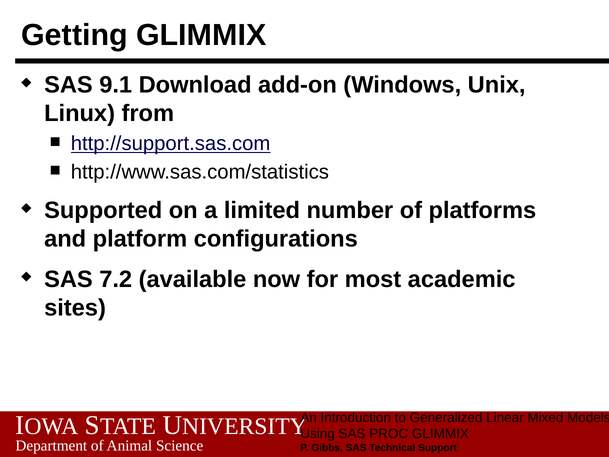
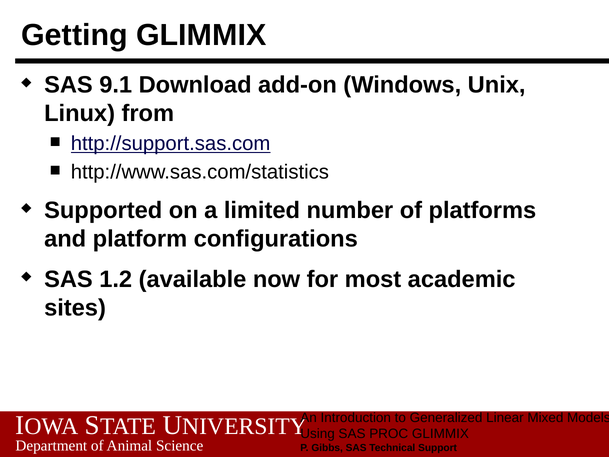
7.2: 7.2 -> 1.2 (116, 279)
